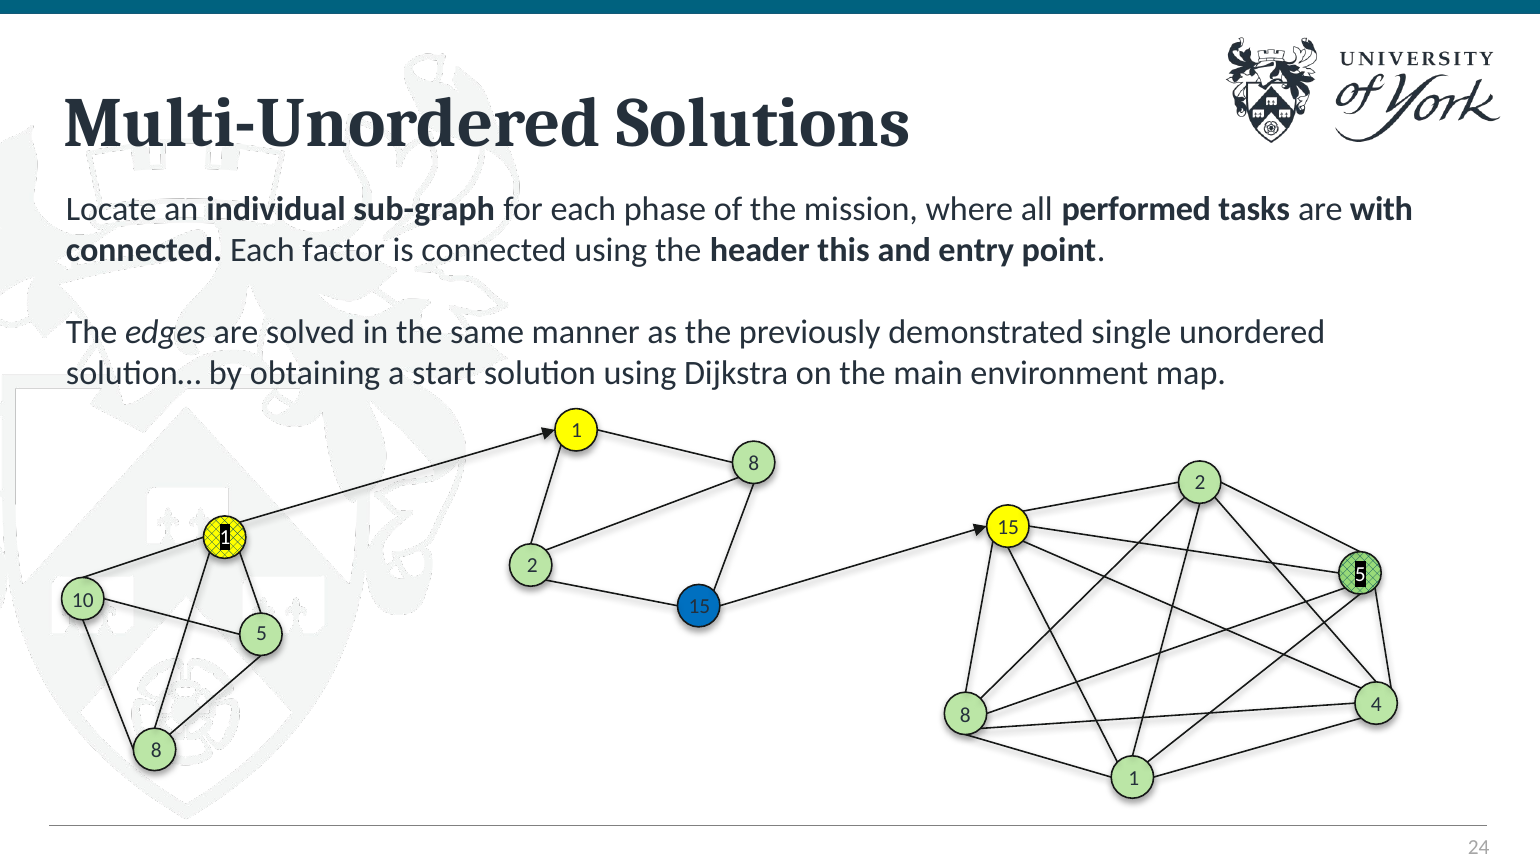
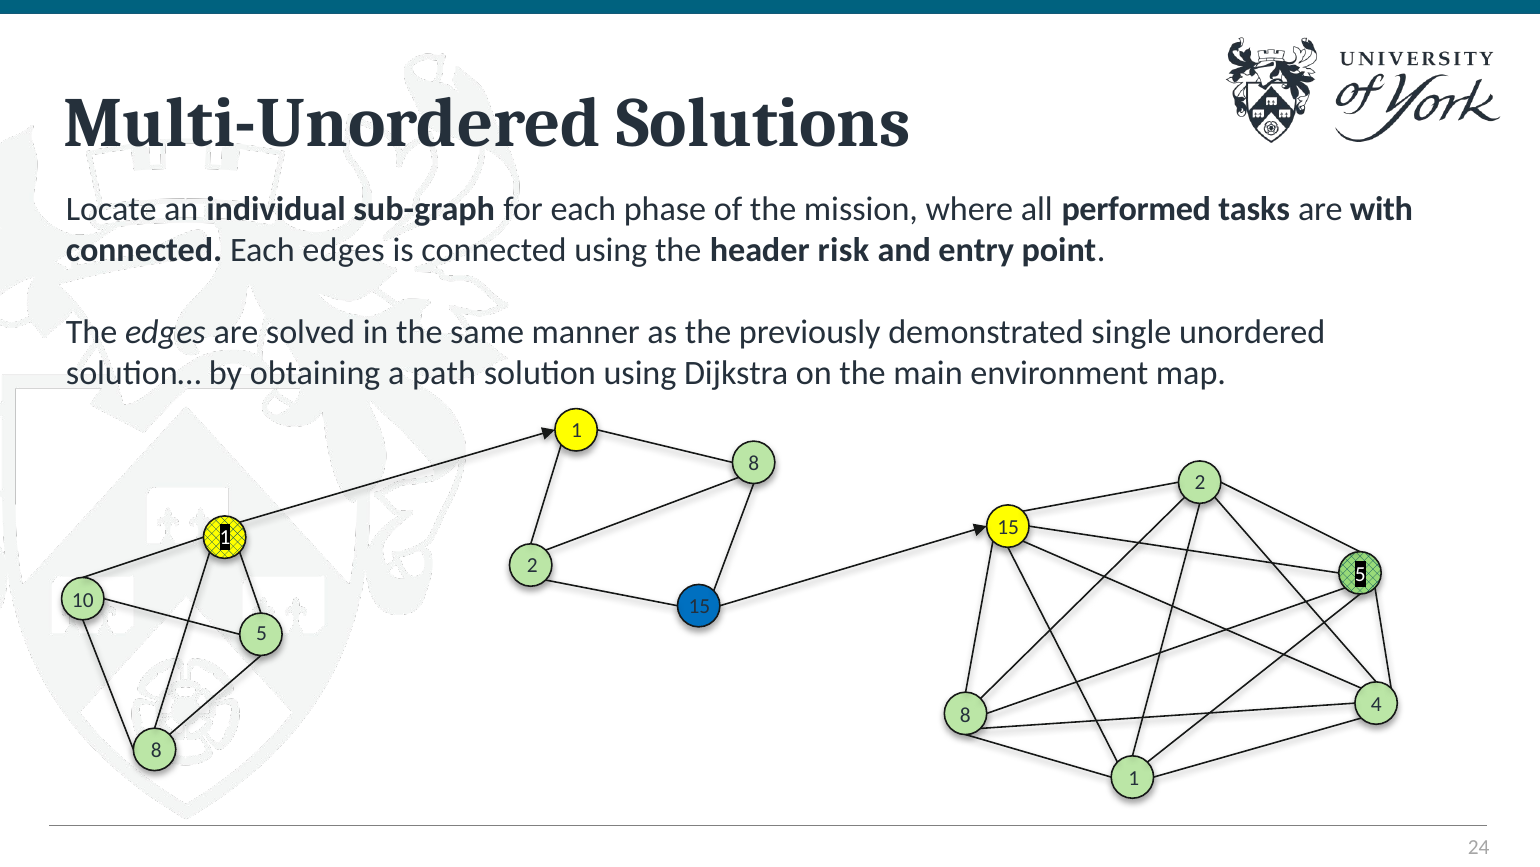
Each factor: factor -> edges (344, 251)
this: this -> risk (843, 251)
start: start -> path (444, 374)
